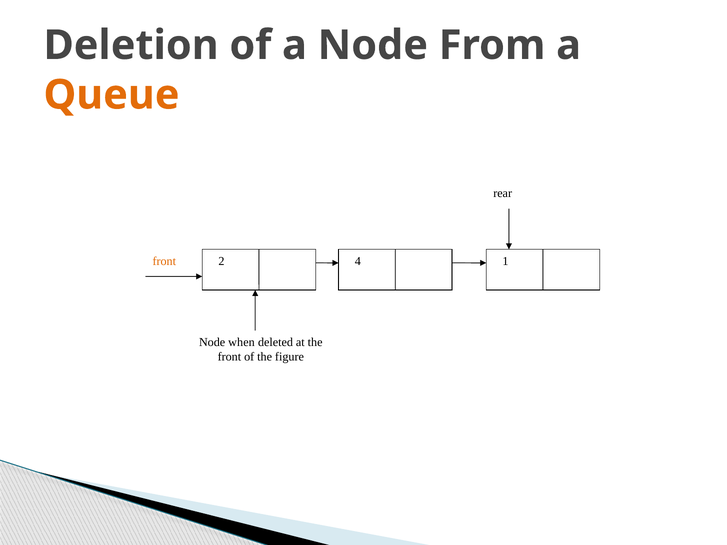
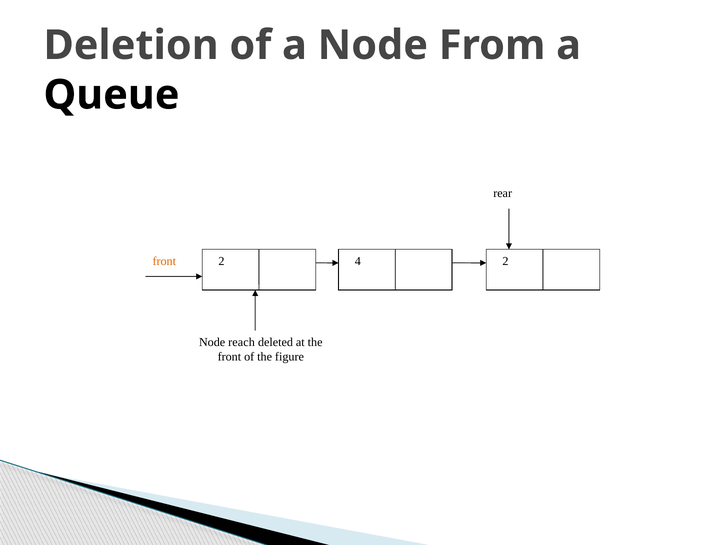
Queue colour: orange -> black (112, 95)
4 1: 1 -> 2 (505, 261)
when: when -> reach (242, 342)
